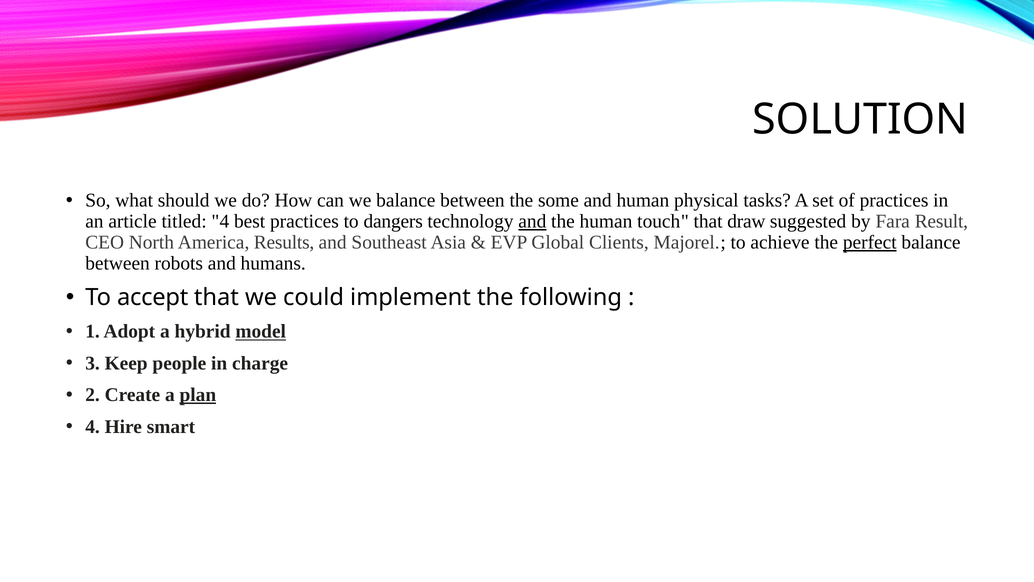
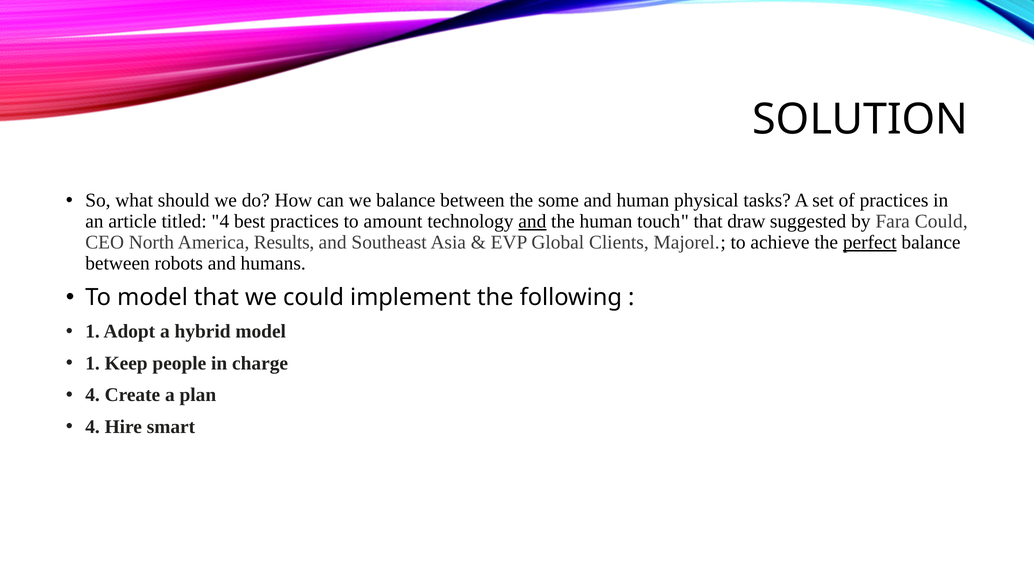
dangers: dangers -> amount (393, 221)
Fara Result: Result -> Could (941, 221)
To accept: accept -> model (153, 297)
model underline: present -> none (261, 331)
3: 3 -> 1 (93, 363)
2: 2 -> 4 (93, 395)
plan underline: present -> none (198, 395)
